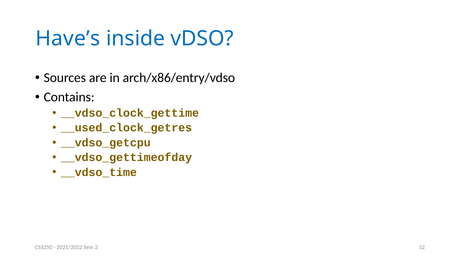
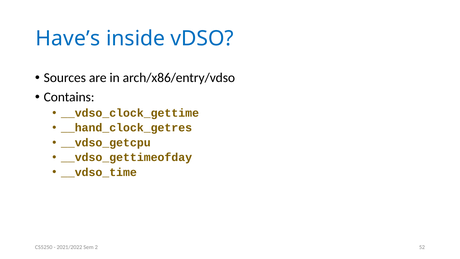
__used_clock_getres: __used_clock_getres -> __hand_clock_getres (127, 128)
